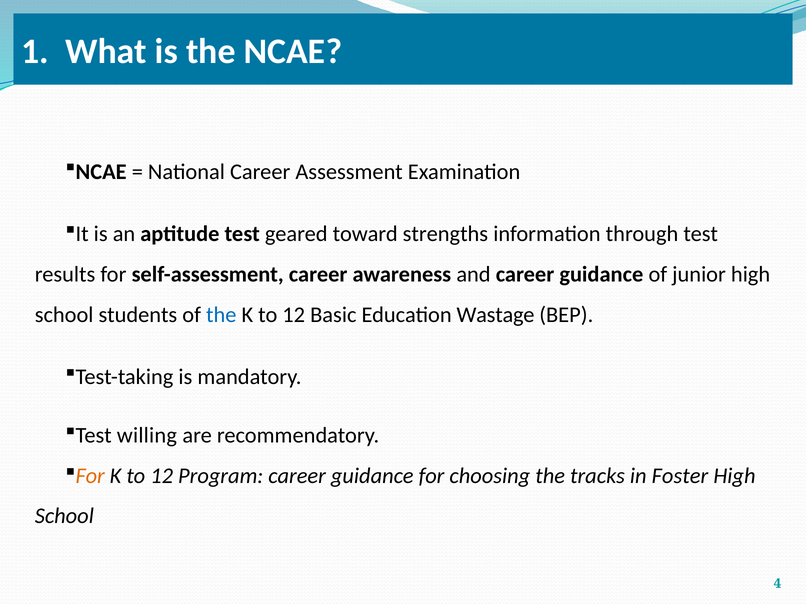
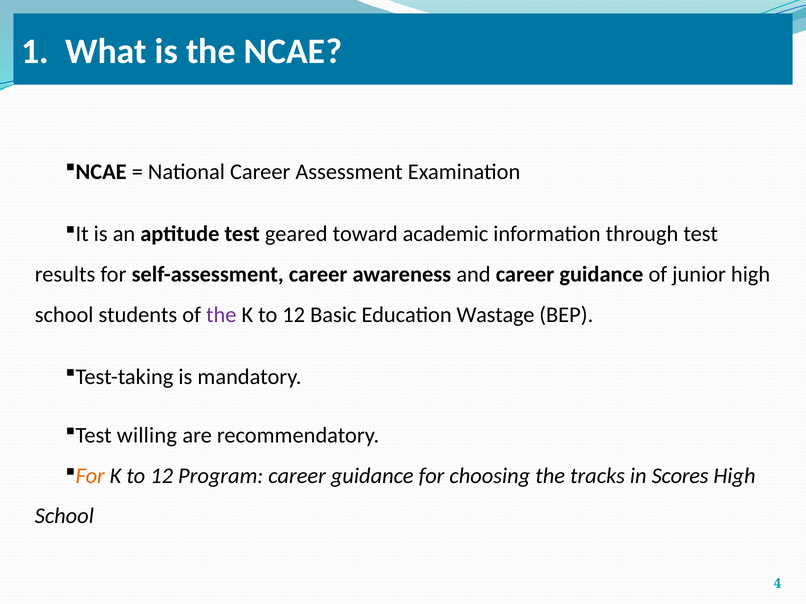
strengths: strengths -> academic (445, 234)
the colour: blue -> purple (221, 315)
Foster: Foster -> Scores (680, 476)
